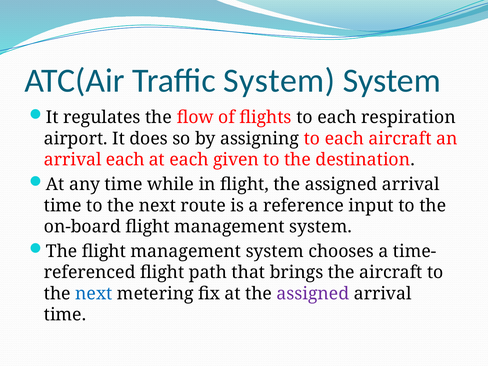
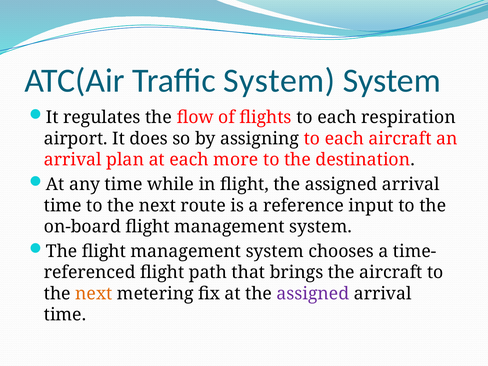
arrival each: each -> plan (125, 160)
given: given -> more (236, 160)
next colour: blue -> orange (94, 294)
